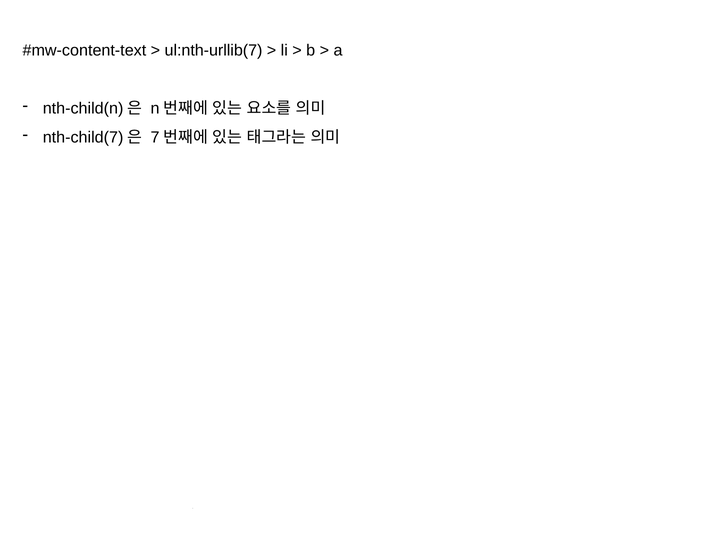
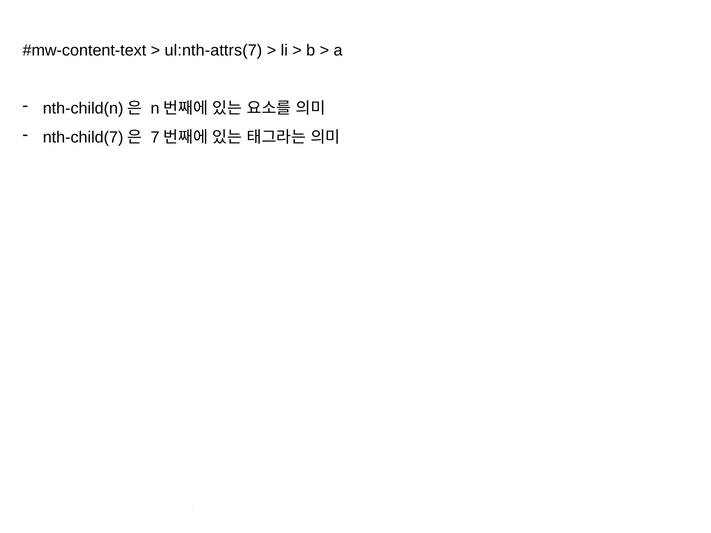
ul:nth-urllib(7: ul:nth-urllib(7 -> ul:nth-attrs(7 (213, 50)
